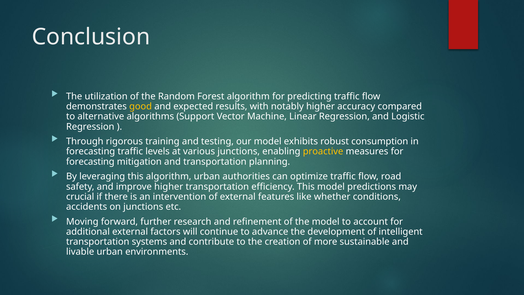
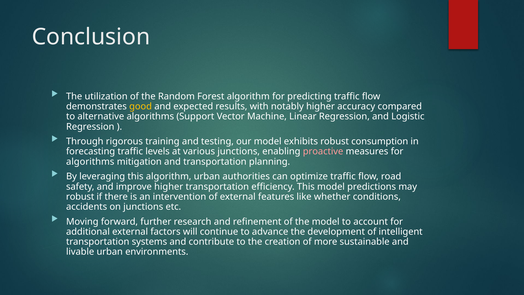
proactive colour: yellow -> pink (323, 151)
forecasting: forecasting -> algorithms (90, 161)
crucial: crucial -> robust (80, 196)
